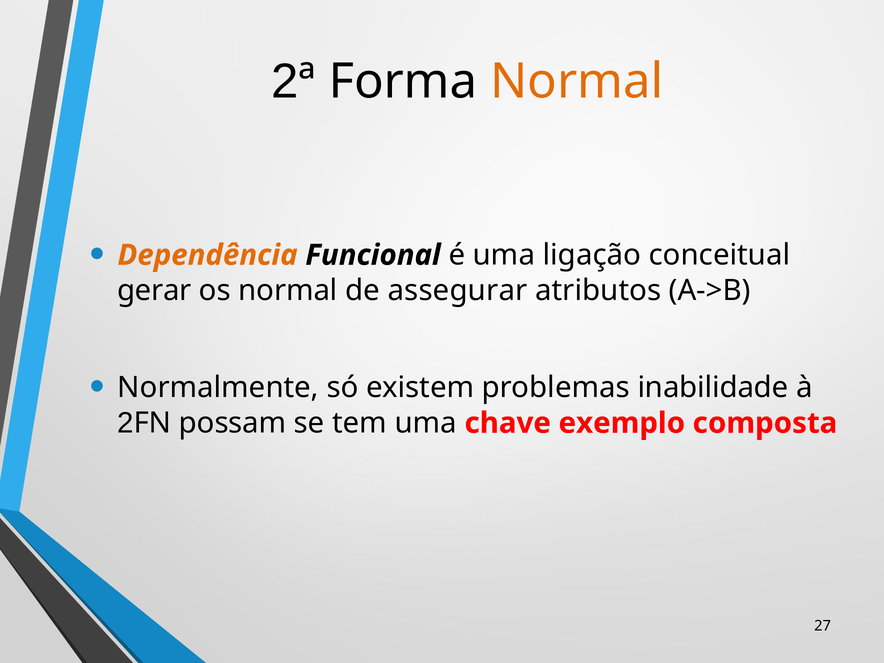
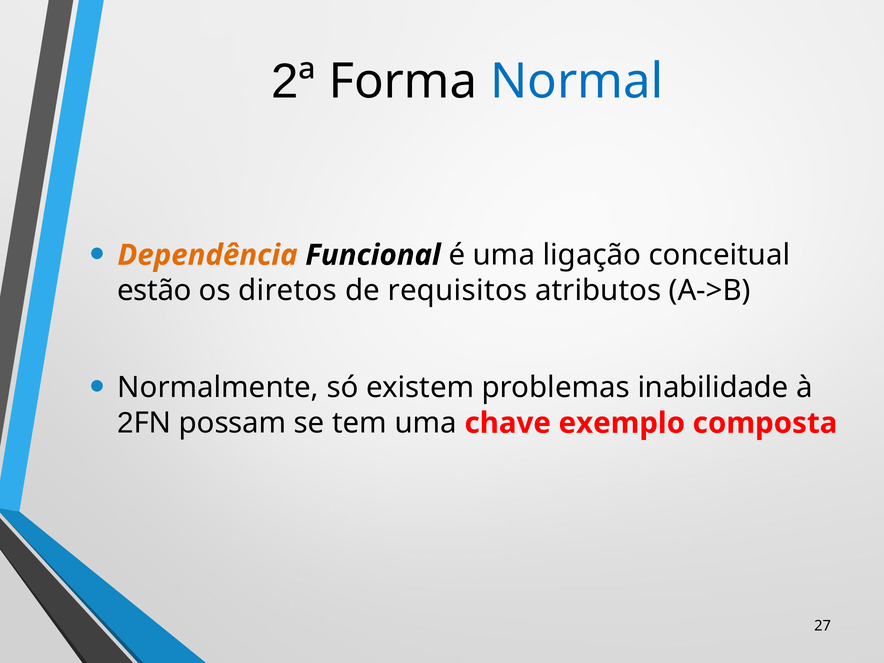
Normal colour: orange -> blue (577, 81)
gerar: gerar -> estão (154, 290)
os normal: normal -> diretos (288, 290)
assegurar: assegurar -> requisitos (457, 290)
